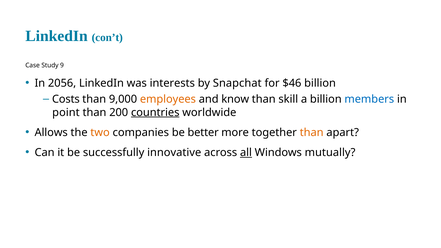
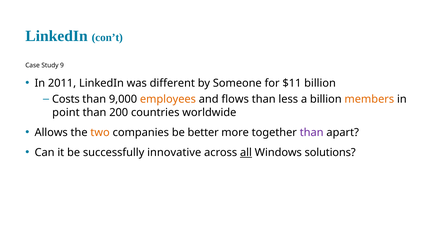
2056: 2056 -> 2011 (62, 83)
interests: interests -> different (172, 83)
Snapchat: Snapchat -> Someone (237, 83)
$46: $46 -> $11 (292, 83)
know: know -> flows (235, 99)
skill: skill -> less (288, 99)
members colour: blue -> orange (369, 99)
countries underline: present -> none (155, 112)
than colour: orange -> purple (312, 133)
mutually: mutually -> solutions (330, 153)
